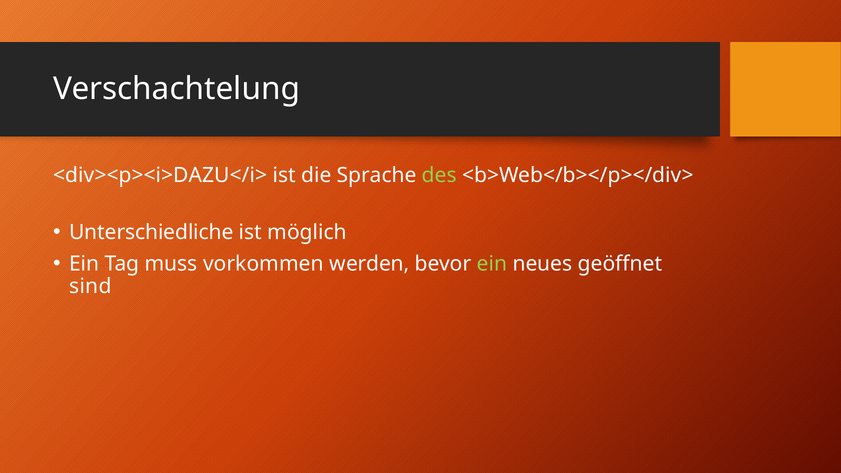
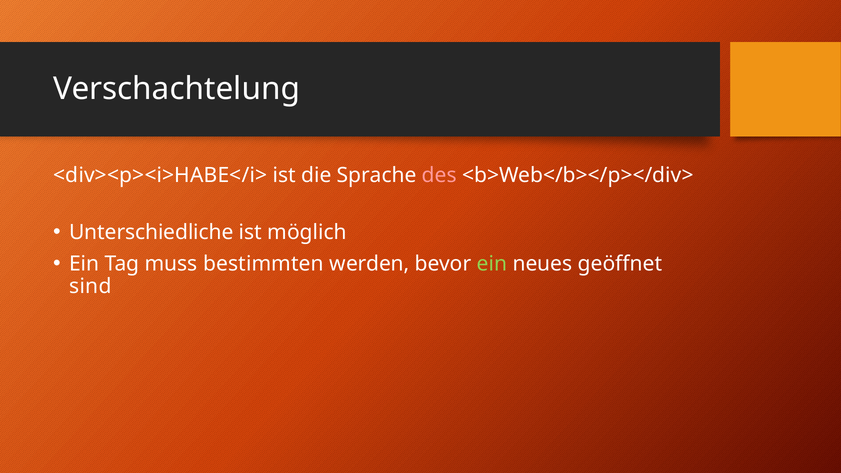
<div><p><i>DAZU</i>: <div><p><i>DAZU</i> -> <div><p><i>HABE</i> (160, 176)
des colour: light green -> pink (439, 176)
vorkommen: vorkommen -> bestimmten (263, 264)
